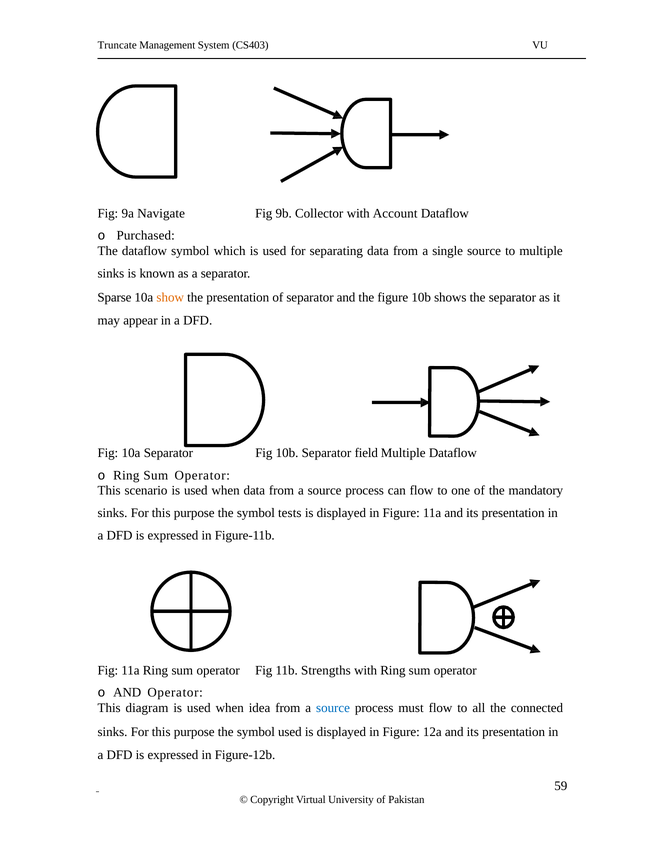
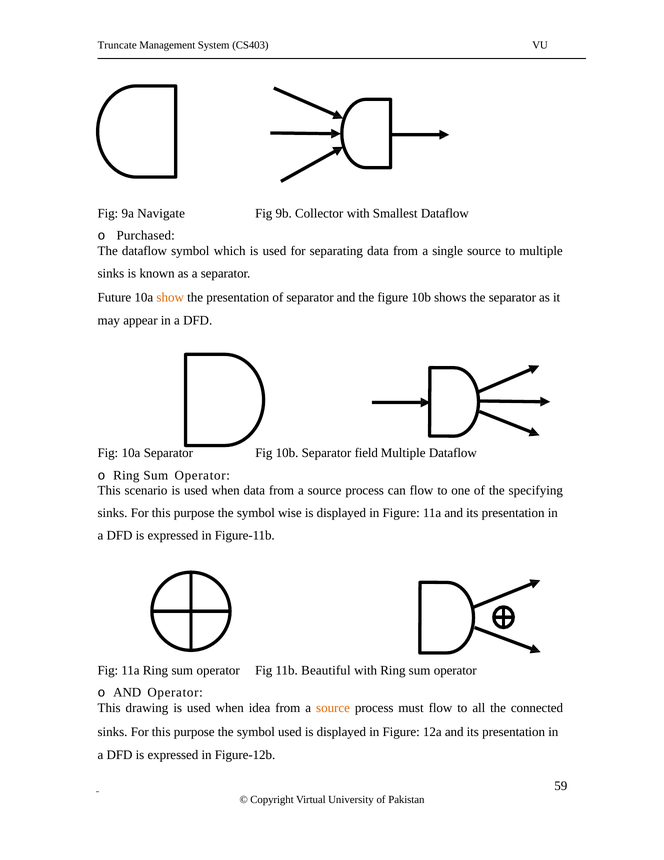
Account: Account -> Smallest (395, 213)
Sparse: Sparse -> Future (114, 297)
mandatory: mandatory -> specifying (536, 490)
tests: tests -> wise (290, 513)
Strengths: Strengths -> Beautiful (326, 670)
diagram: diagram -> drawing (147, 707)
source colour: blue -> orange (333, 707)
